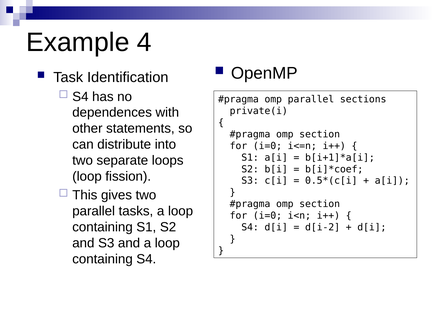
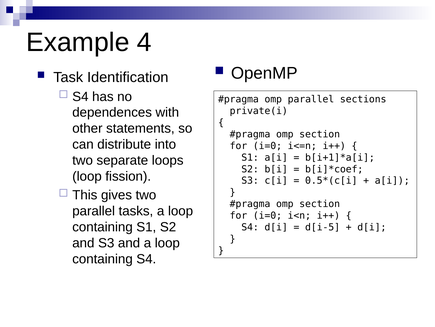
d[i-2: d[i-2 -> d[i-5 (323, 227)
